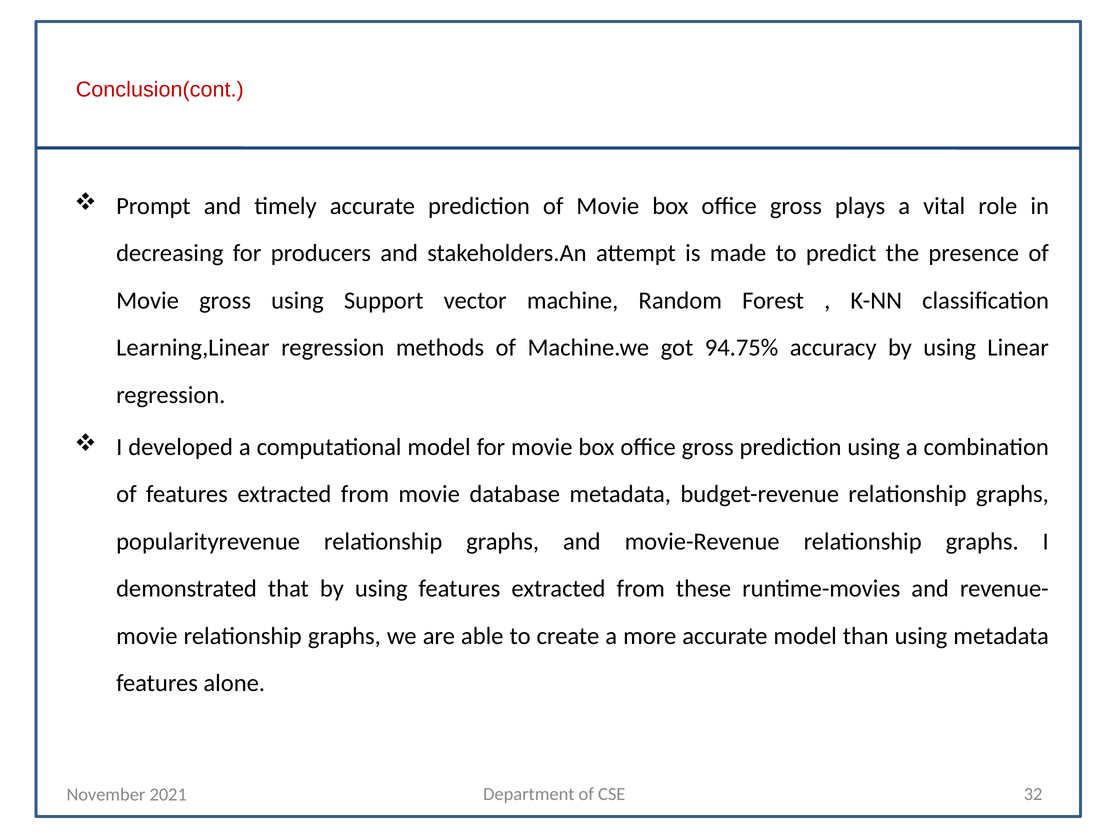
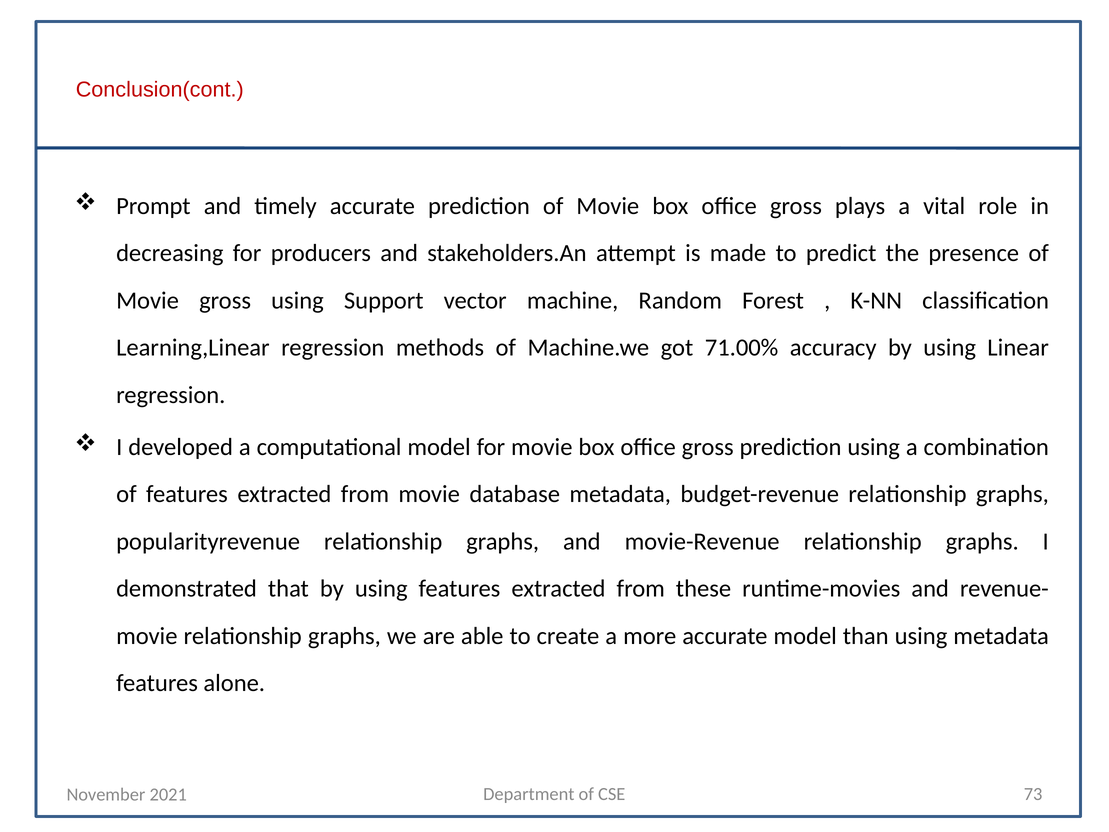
94.75%: 94.75% -> 71.00% (742, 348)
32: 32 -> 73 (1033, 794)
